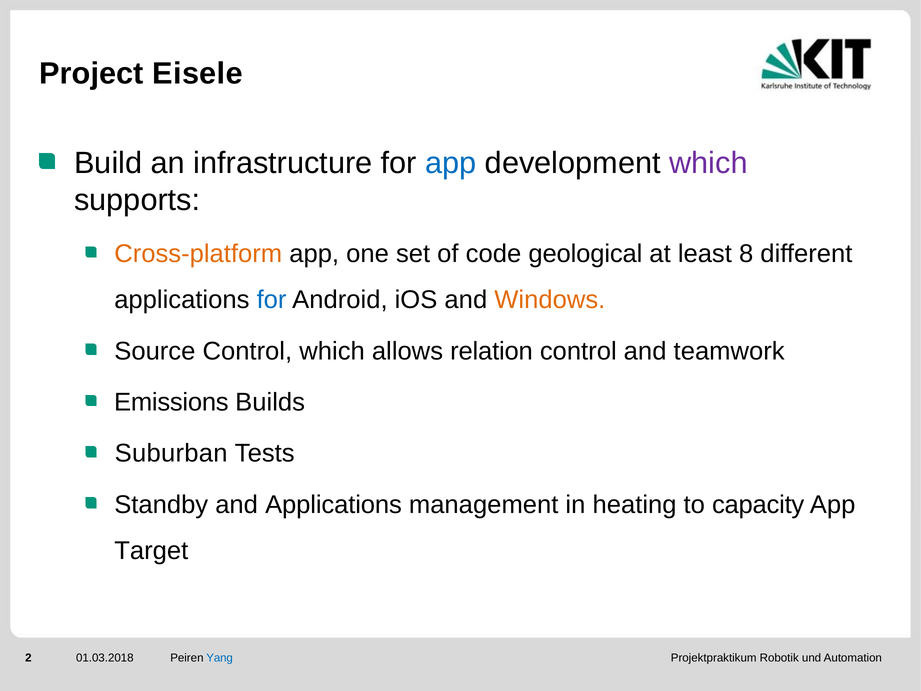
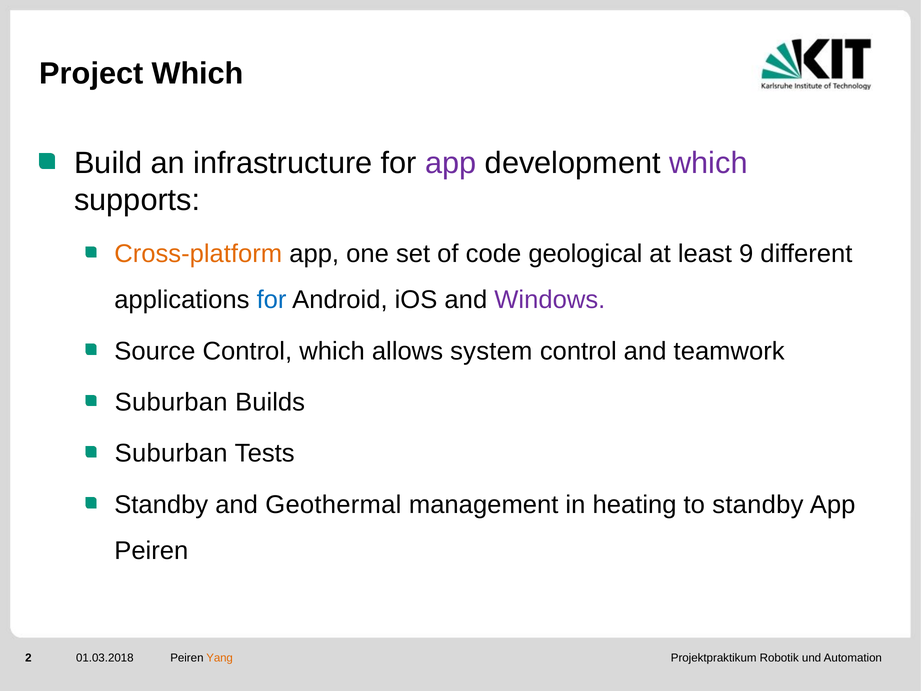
Project Eisele: Eisele -> Which (198, 74)
app colour: blue -> purple (451, 163)
8: 8 -> 9 (746, 254)
Windows colour: orange -> purple (550, 300)
relation: relation -> system (491, 351)
Emissions: Emissions -> Suburban (171, 402)
and Applications: Applications -> Geothermal (333, 505)
to capacity: capacity -> standby (758, 505)
Target: Target -> Peiren (151, 551)
Yang colour: blue -> orange (220, 658)
